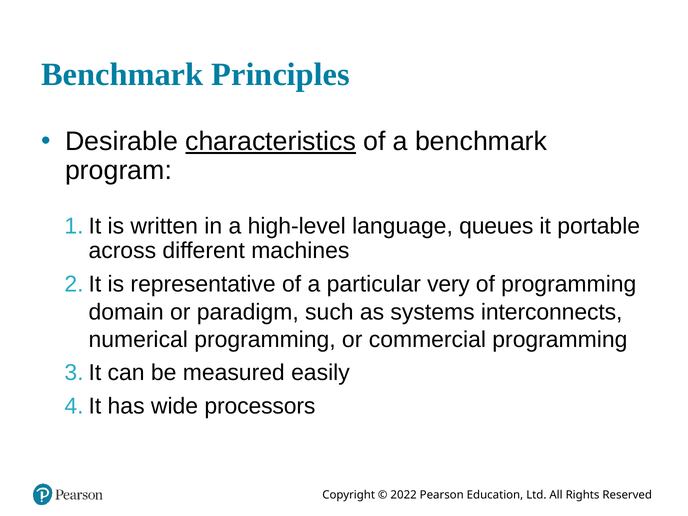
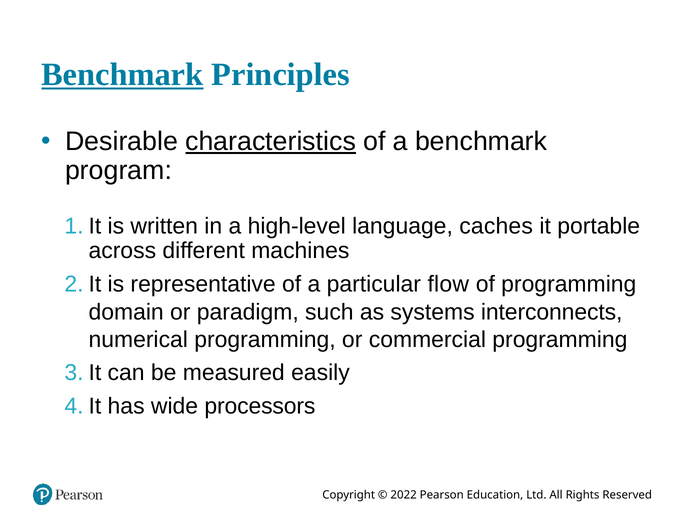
Benchmark underline: none -> present (122, 75)
queues: queues -> caches (496, 226)
very: very -> flow (448, 284)
